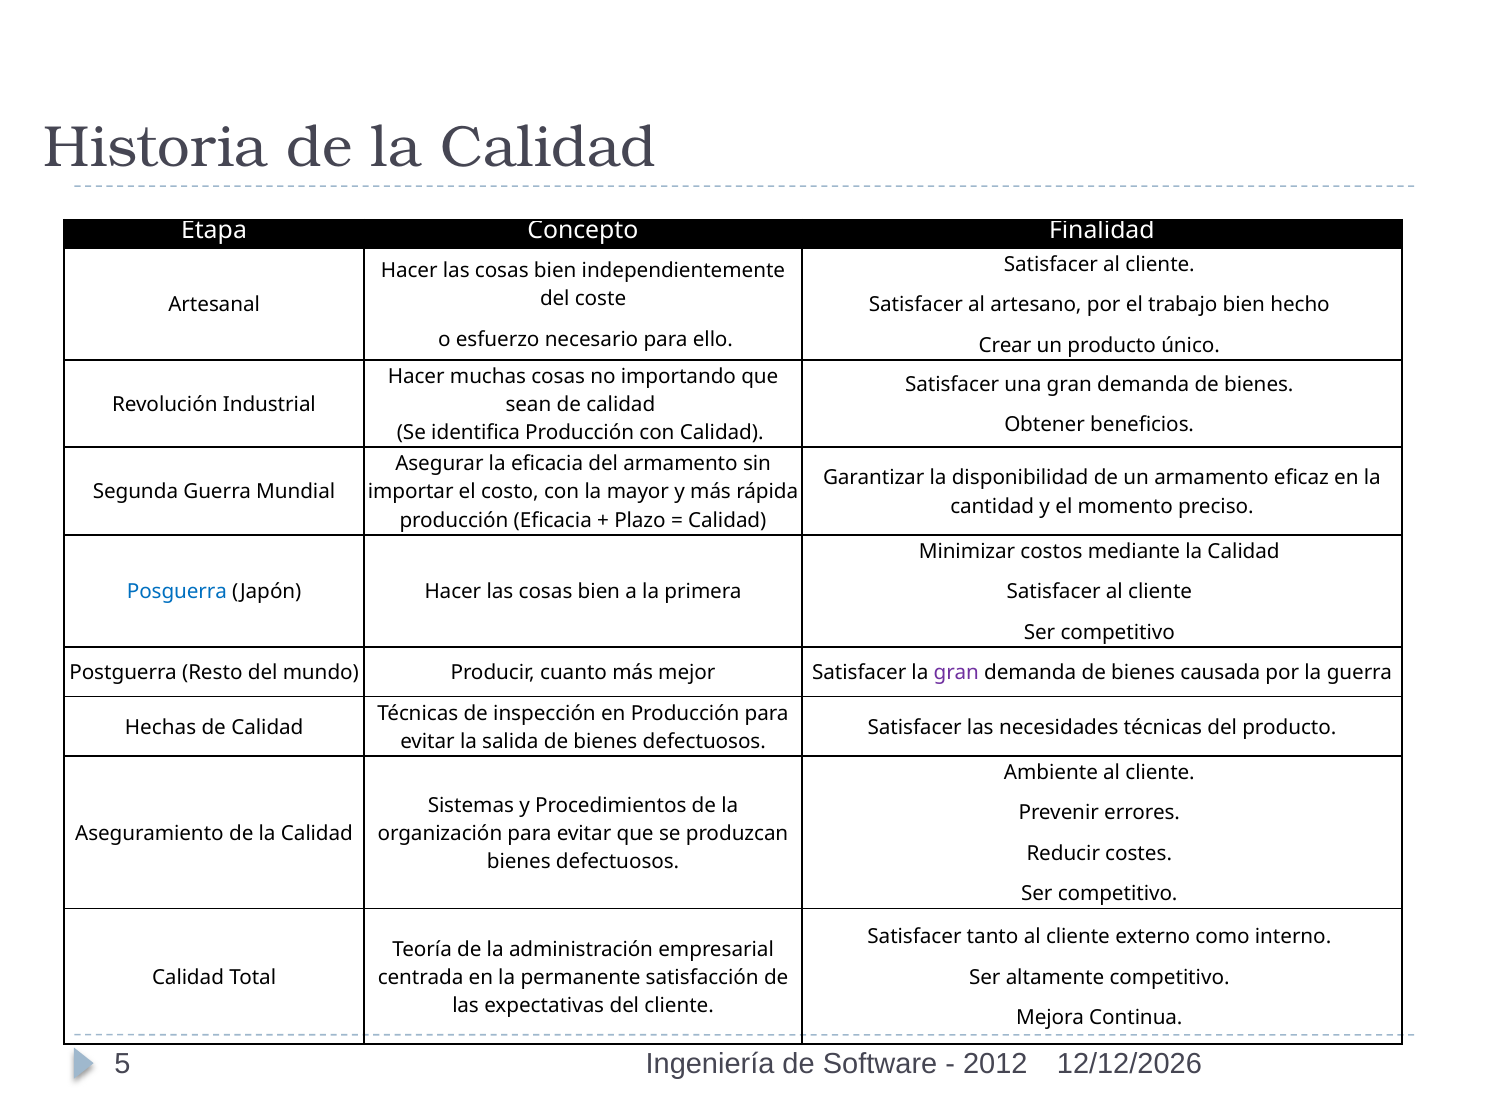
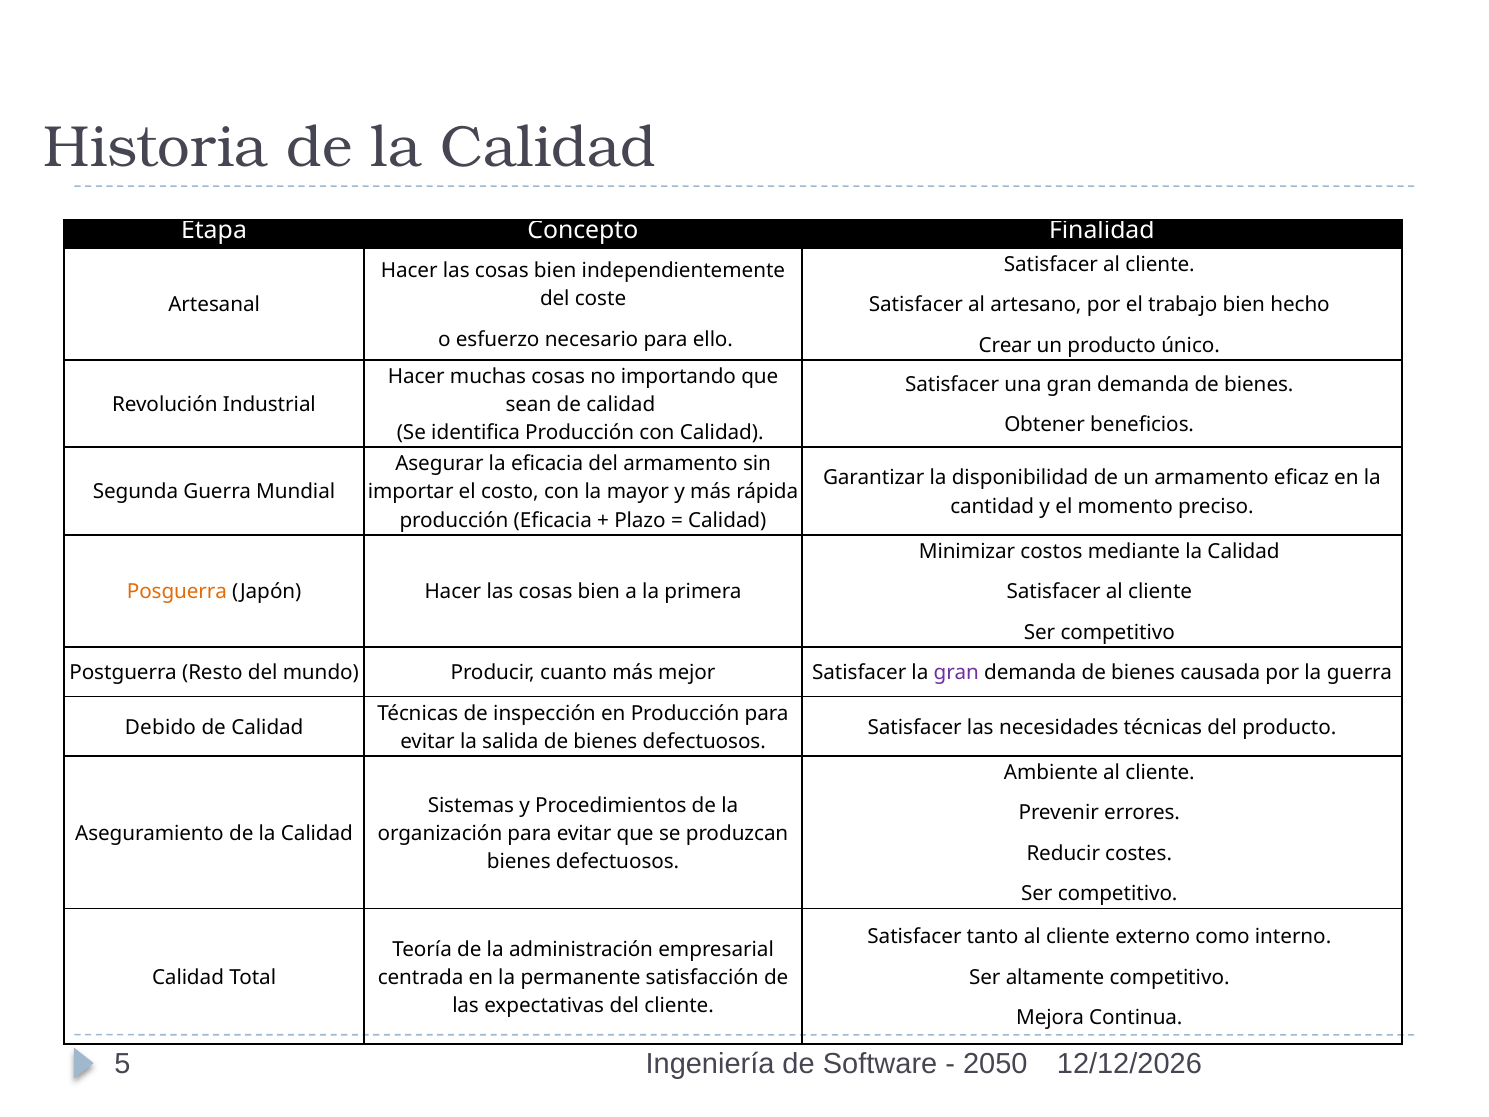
Posguerra colour: blue -> orange (177, 592)
Hechas: Hechas -> Debido (160, 727)
2012: 2012 -> 2050 (995, 1064)
